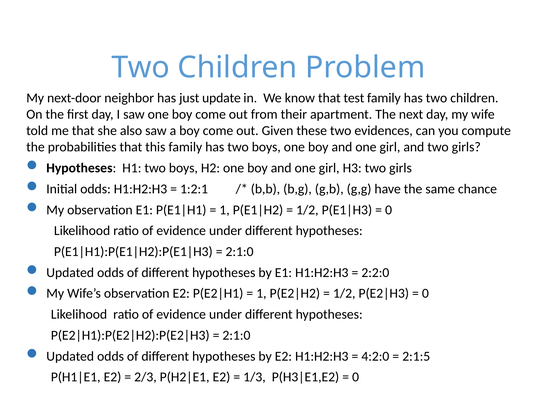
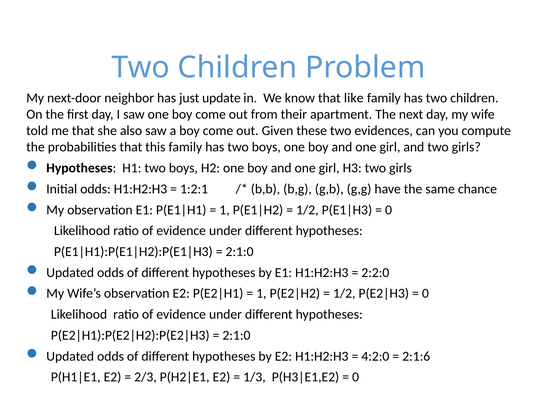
test: test -> like (354, 98)
2:1:5: 2:1:5 -> 2:1:6 (416, 356)
